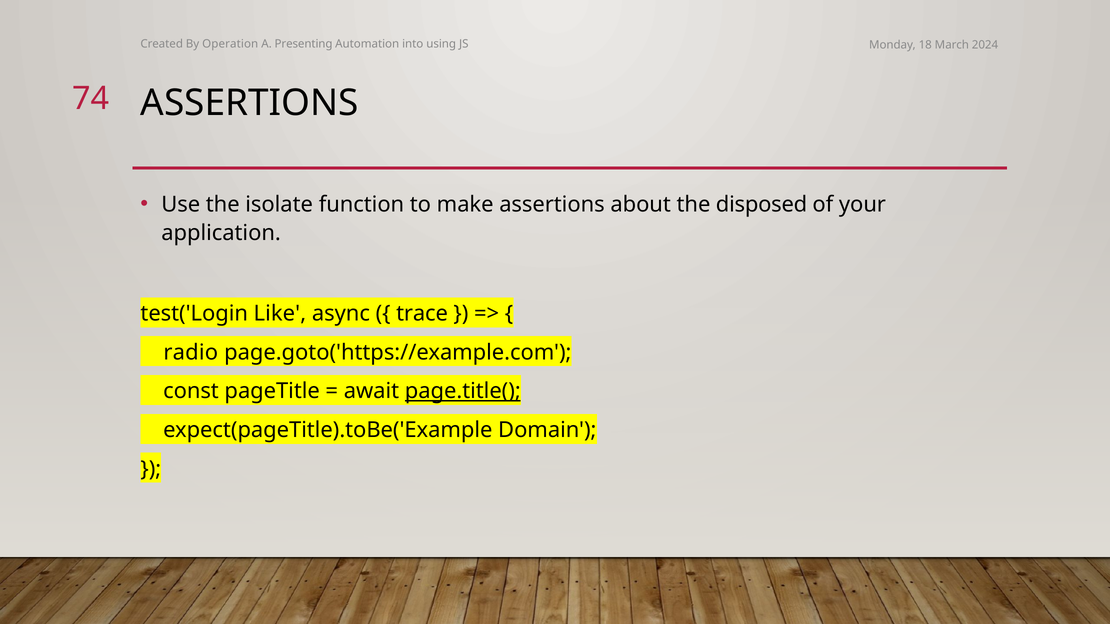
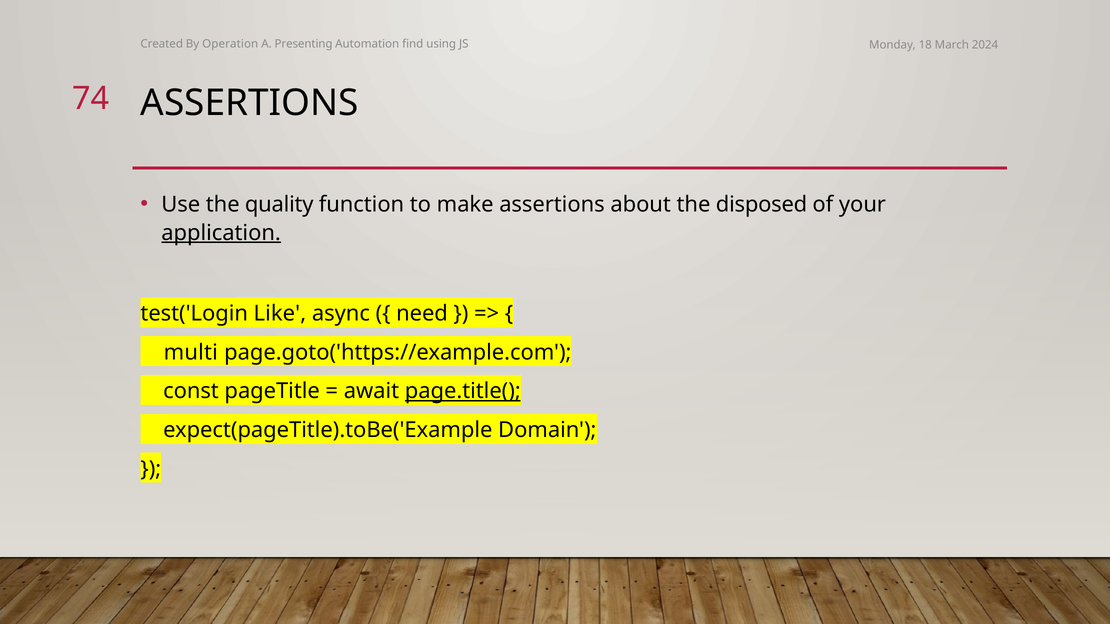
into: into -> find (413, 44)
isolate: isolate -> quality (279, 204)
application underline: none -> present (221, 233)
trace: trace -> need (422, 314)
radio: radio -> multi (191, 353)
